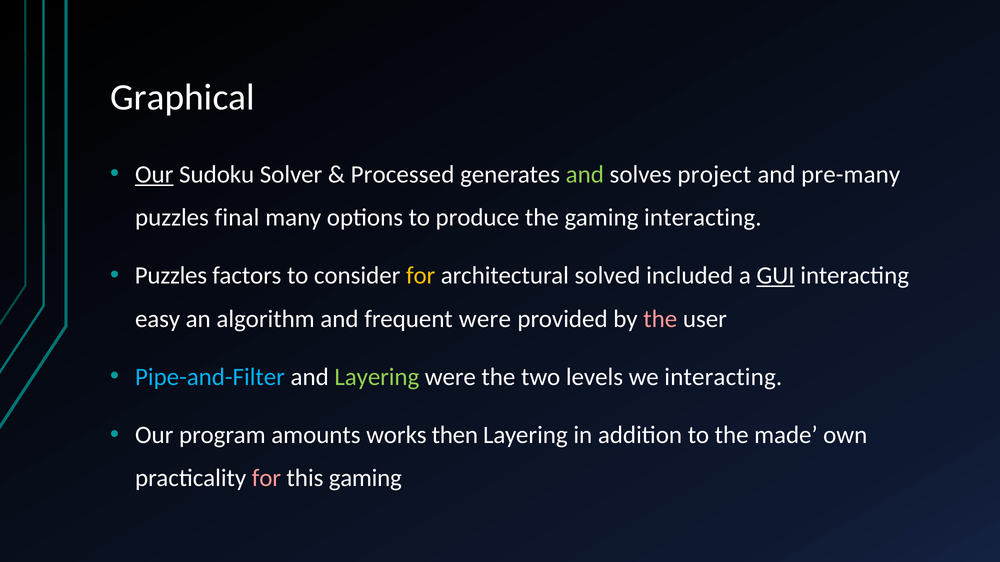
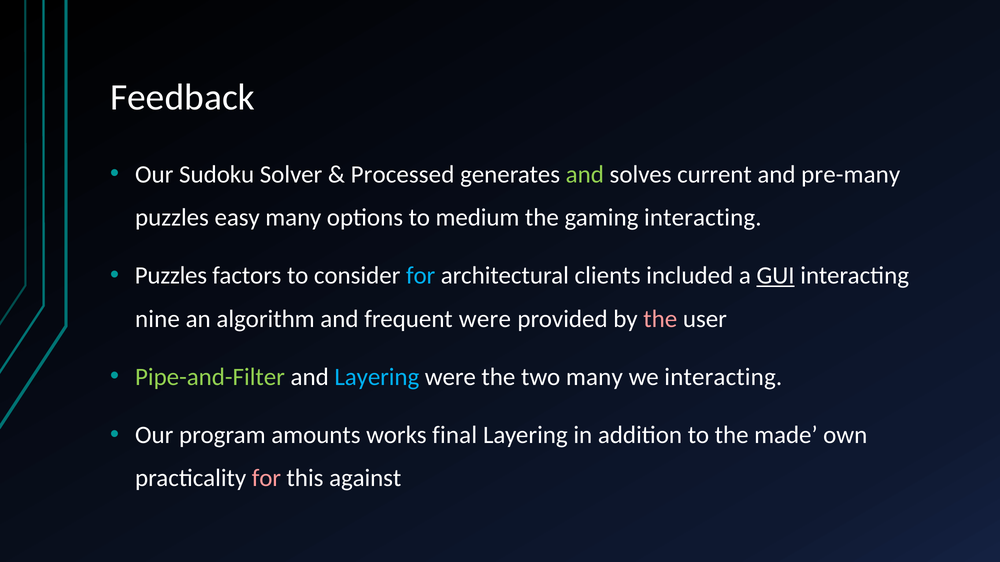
Graphical: Graphical -> Feedback (182, 97)
Our underline: present -> none (154, 175)
project: project -> current (715, 175)
final: final -> easy (237, 218)
produce: produce -> medium (478, 218)
for colour: yellow -> light blue (421, 276)
solved: solved -> clients (608, 276)
easy: easy -> nine (157, 319)
Pipe-and-Filter colour: light blue -> light green (210, 377)
Layering colour: light green -> light blue (377, 377)
two levels: levels -> many (594, 377)
then: then -> final (455, 436)
this gaming: gaming -> against (365, 479)
